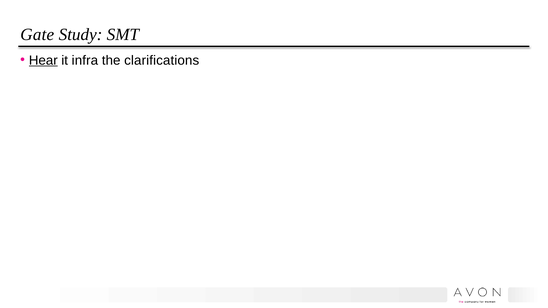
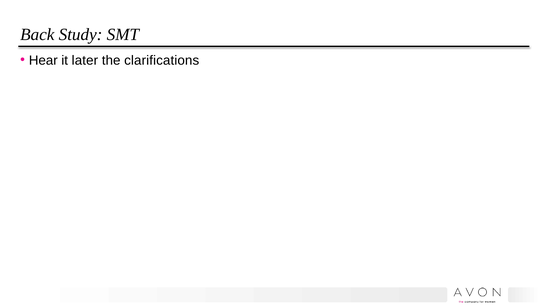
Gate: Gate -> Back (37, 35)
Hear underline: present -> none (43, 60)
infra: infra -> later (85, 60)
